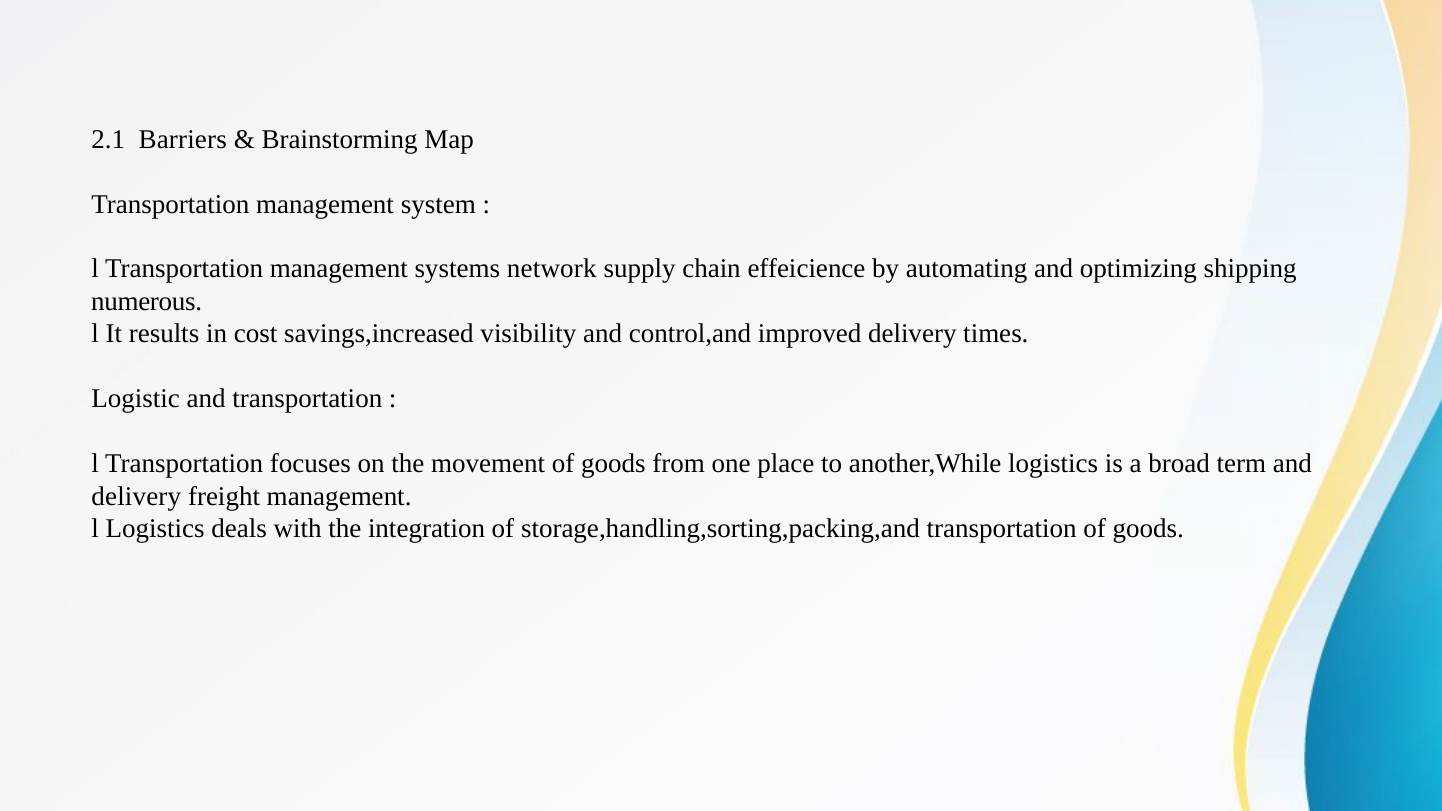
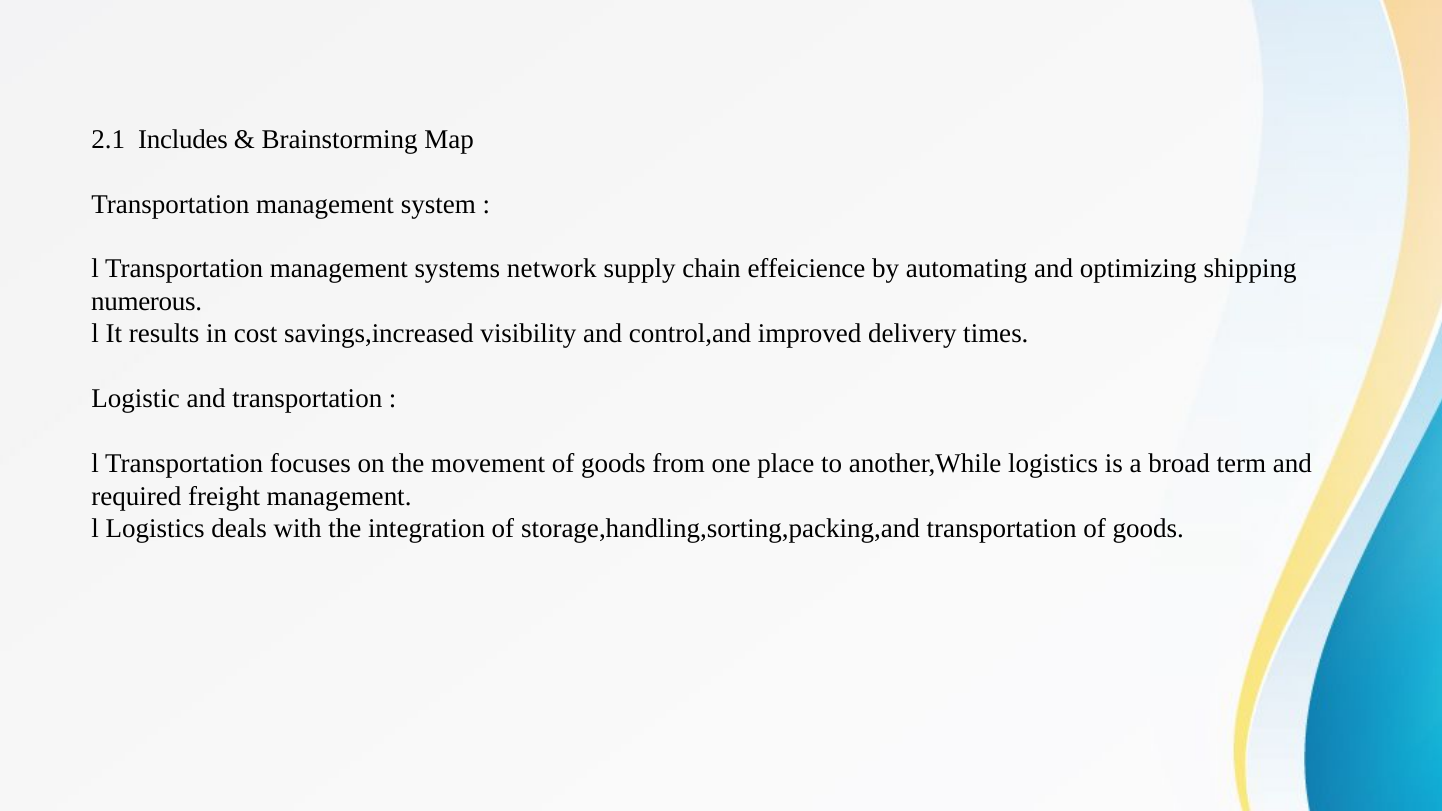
Barriers: Barriers -> Includes (183, 139)
delivery: delivery -> required (136, 496)
